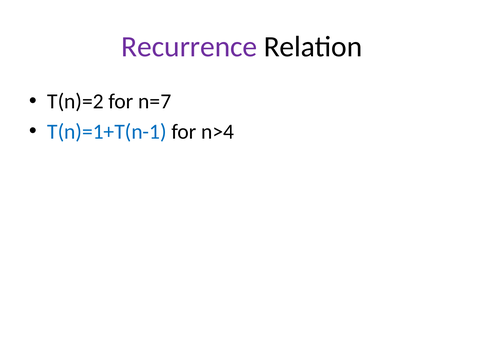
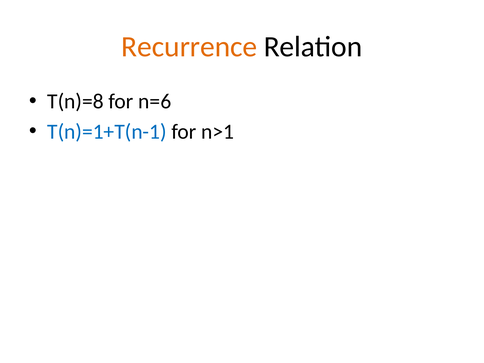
Recurrence colour: purple -> orange (189, 47)
T(n)=2: T(n)=2 -> T(n)=8 (75, 102)
n=7: n=7 -> n=6 (155, 102)
n>4: n>4 -> n>1 (218, 132)
